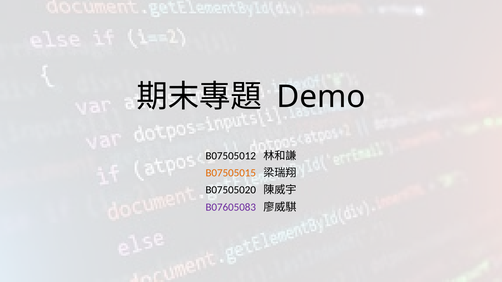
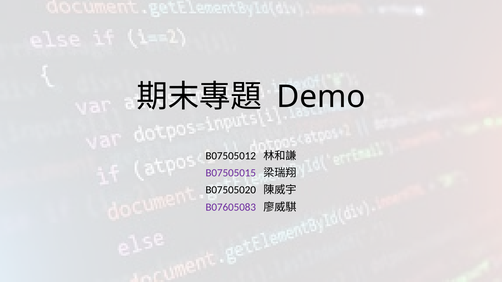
B07505015 colour: orange -> purple (231, 173)
